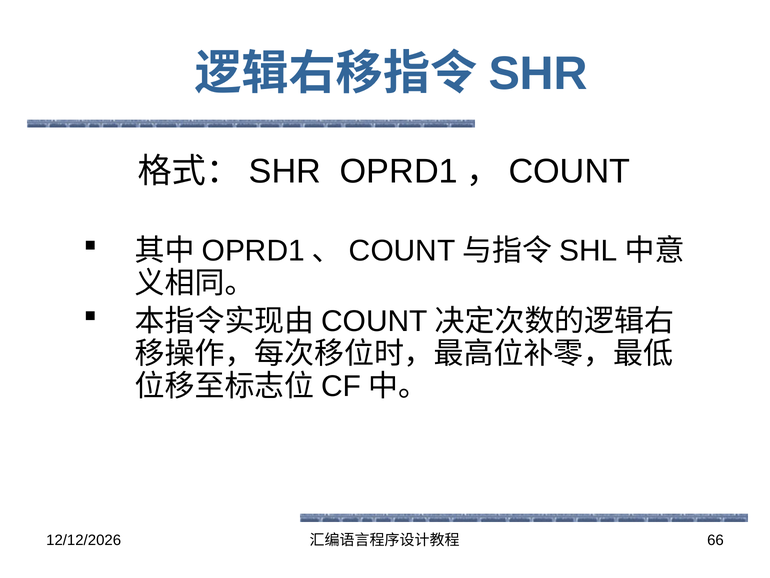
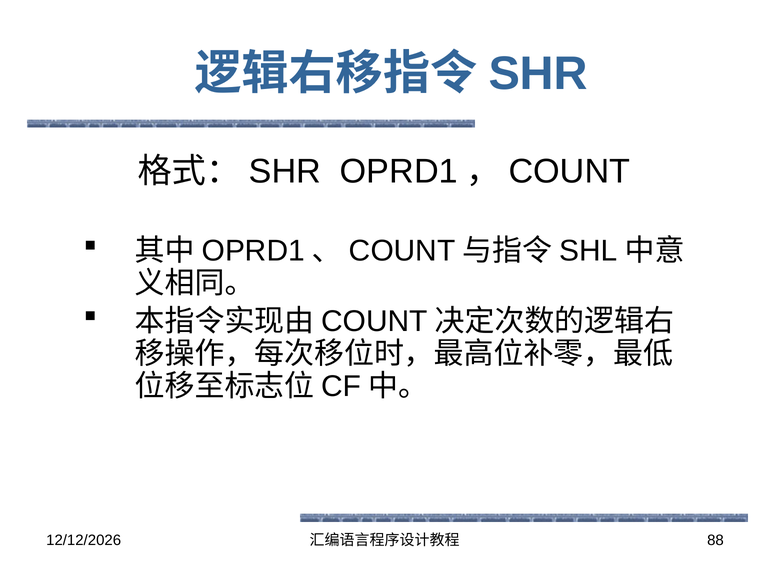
66: 66 -> 88 (715, 540)
